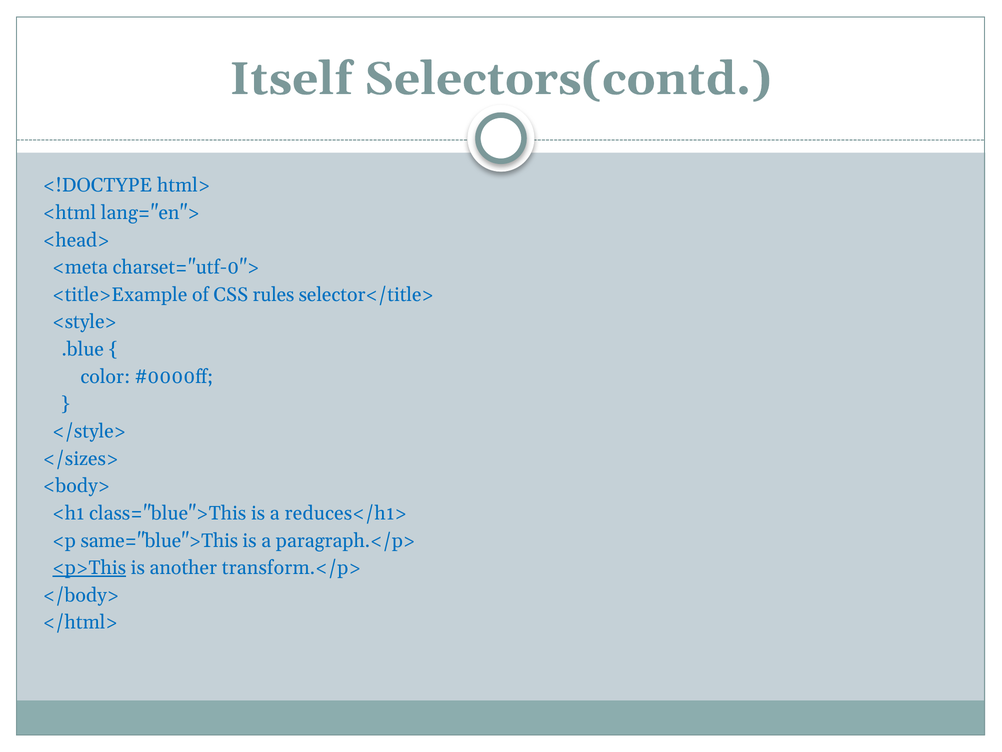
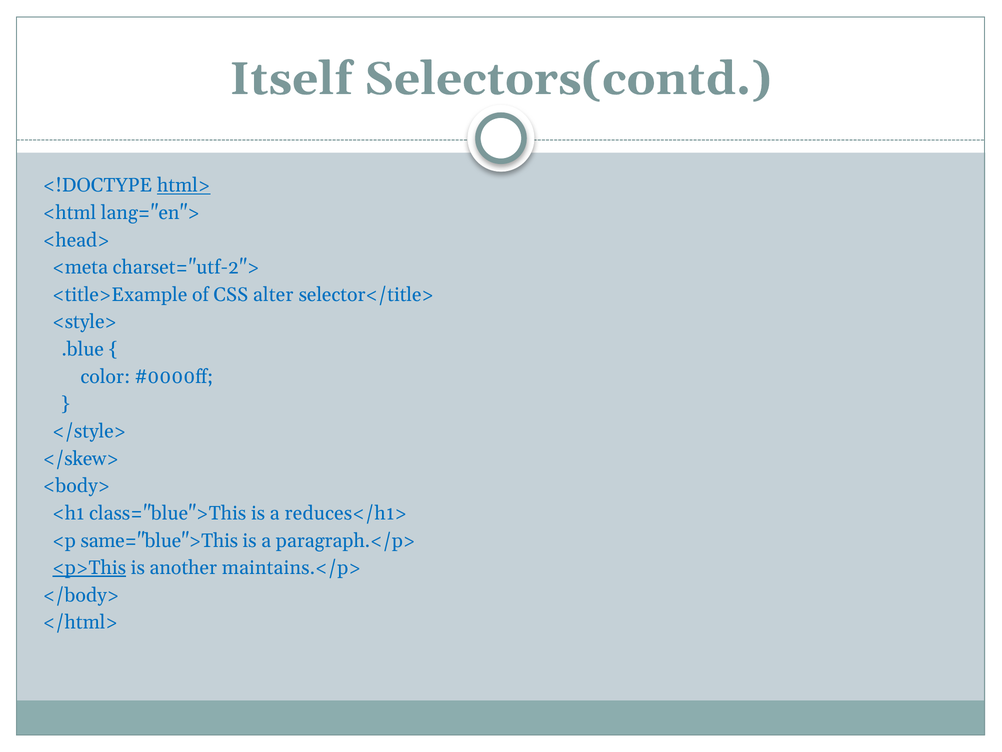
html> underline: none -> present (184, 185)
charset="utf-0">: charset="utf-0"> -> charset="utf-2"> (186, 267)
rules: rules -> alter (273, 295)
</sizes>: </sizes> -> </skew> (81, 458)
transform.</p>: transform.</p> -> maintains.</p> (291, 568)
